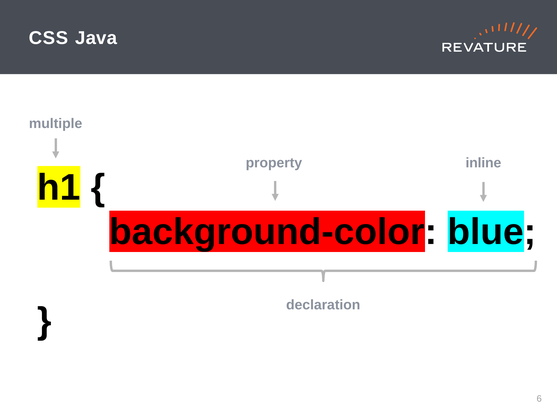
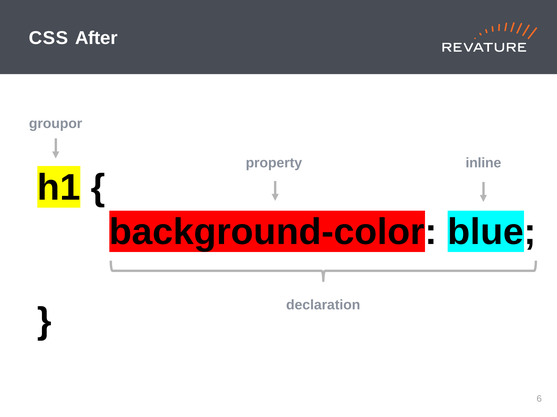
Java: Java -> After (96, 38)
multiple: multiple -> groupor (56, 124)
